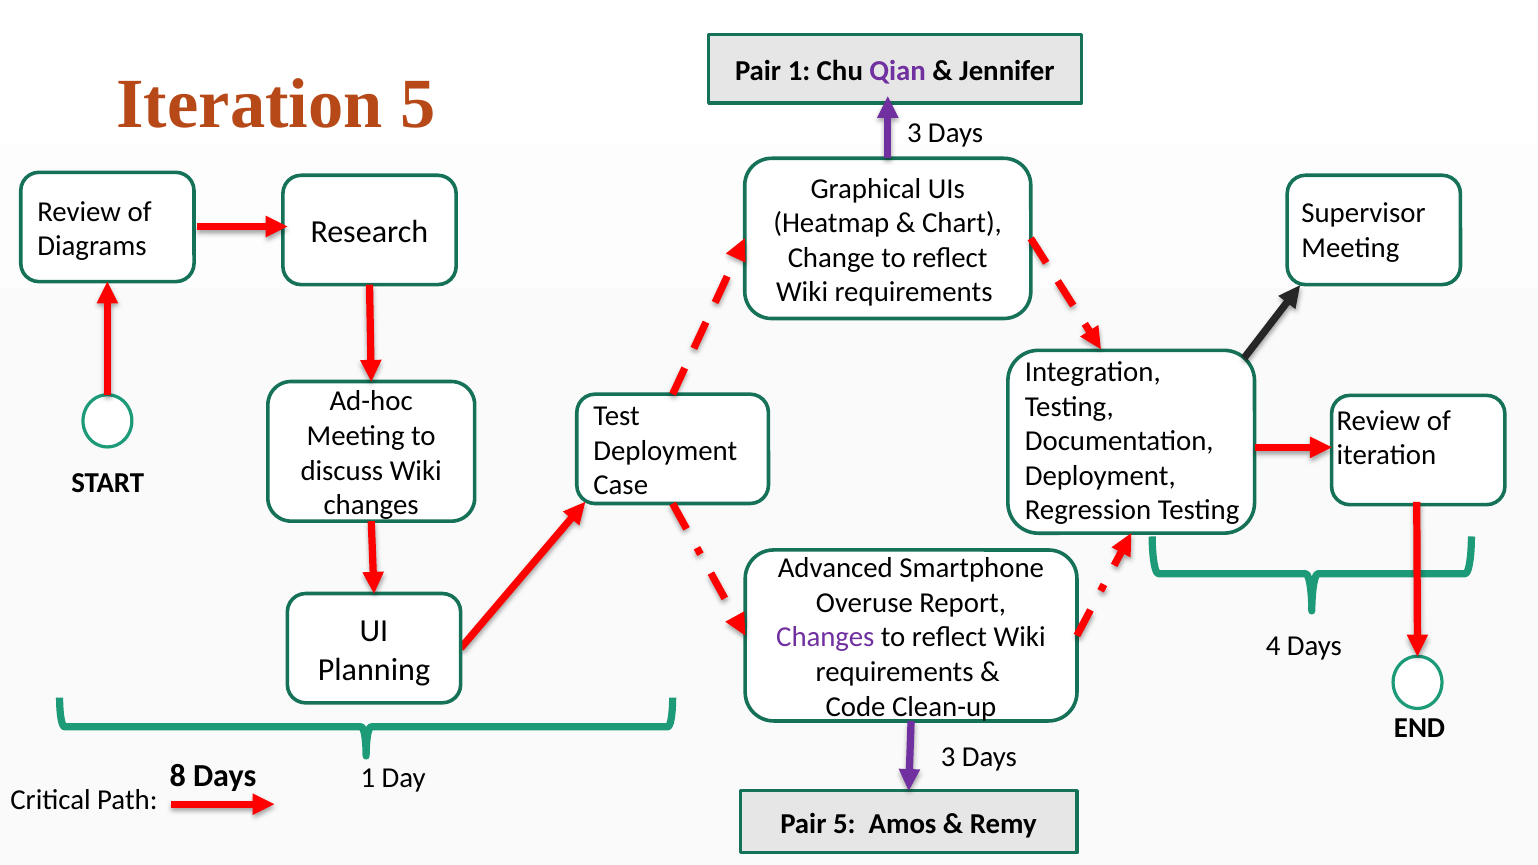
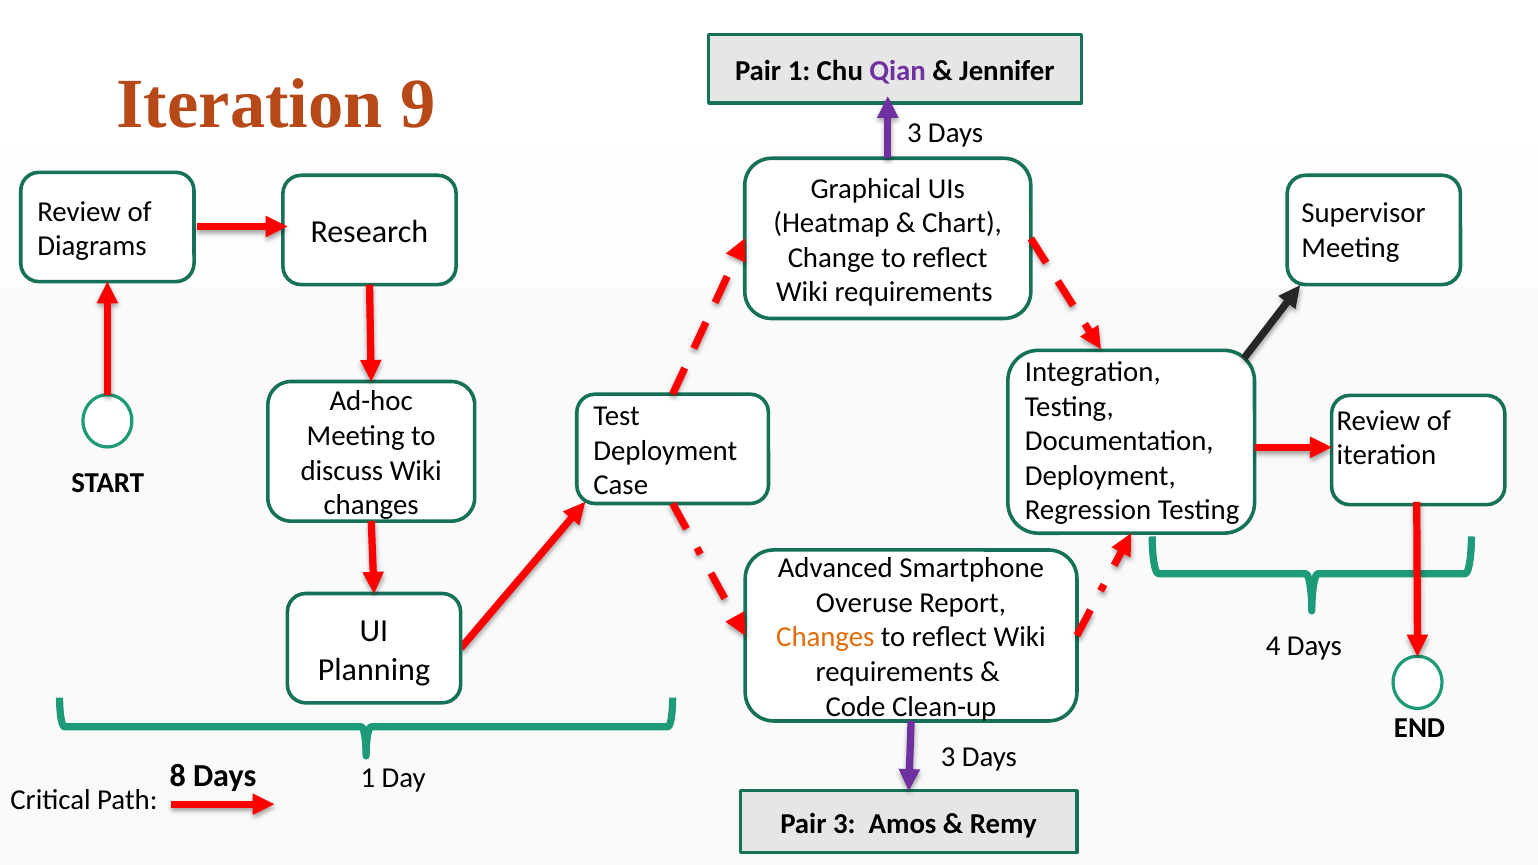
Iteration 5: 5 -> 9 (418, 104)
Changes colour: purple -> orange (825, 638)
Pair 5: 5 -> 3 (844, 824)
